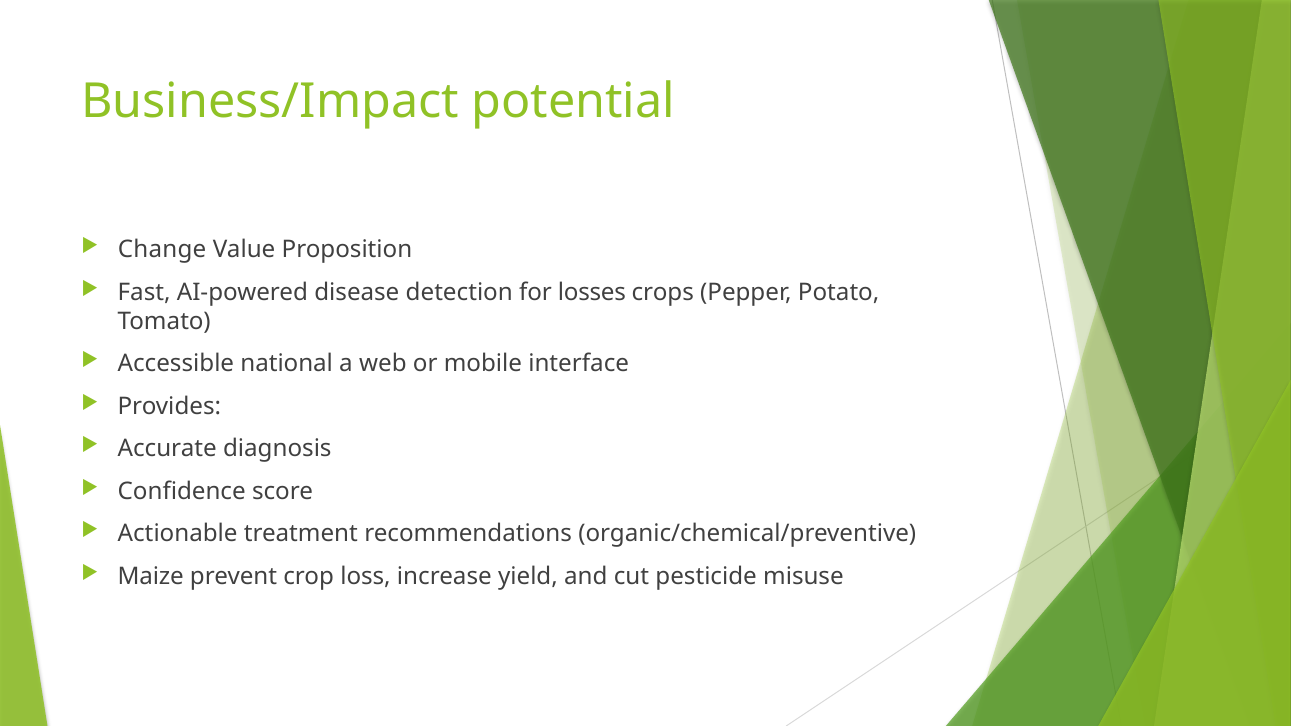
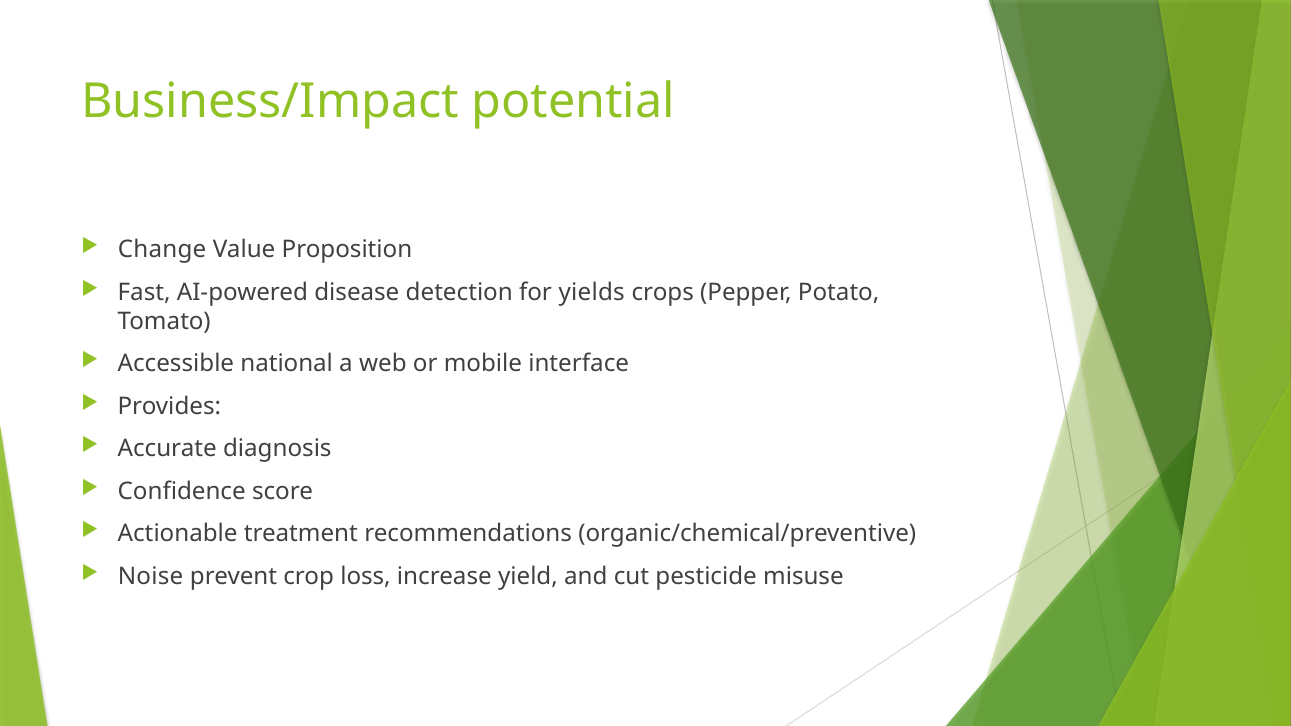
losses: losses -> yields (592, 292)
Maize: Maize -> Noise (151, 576)
